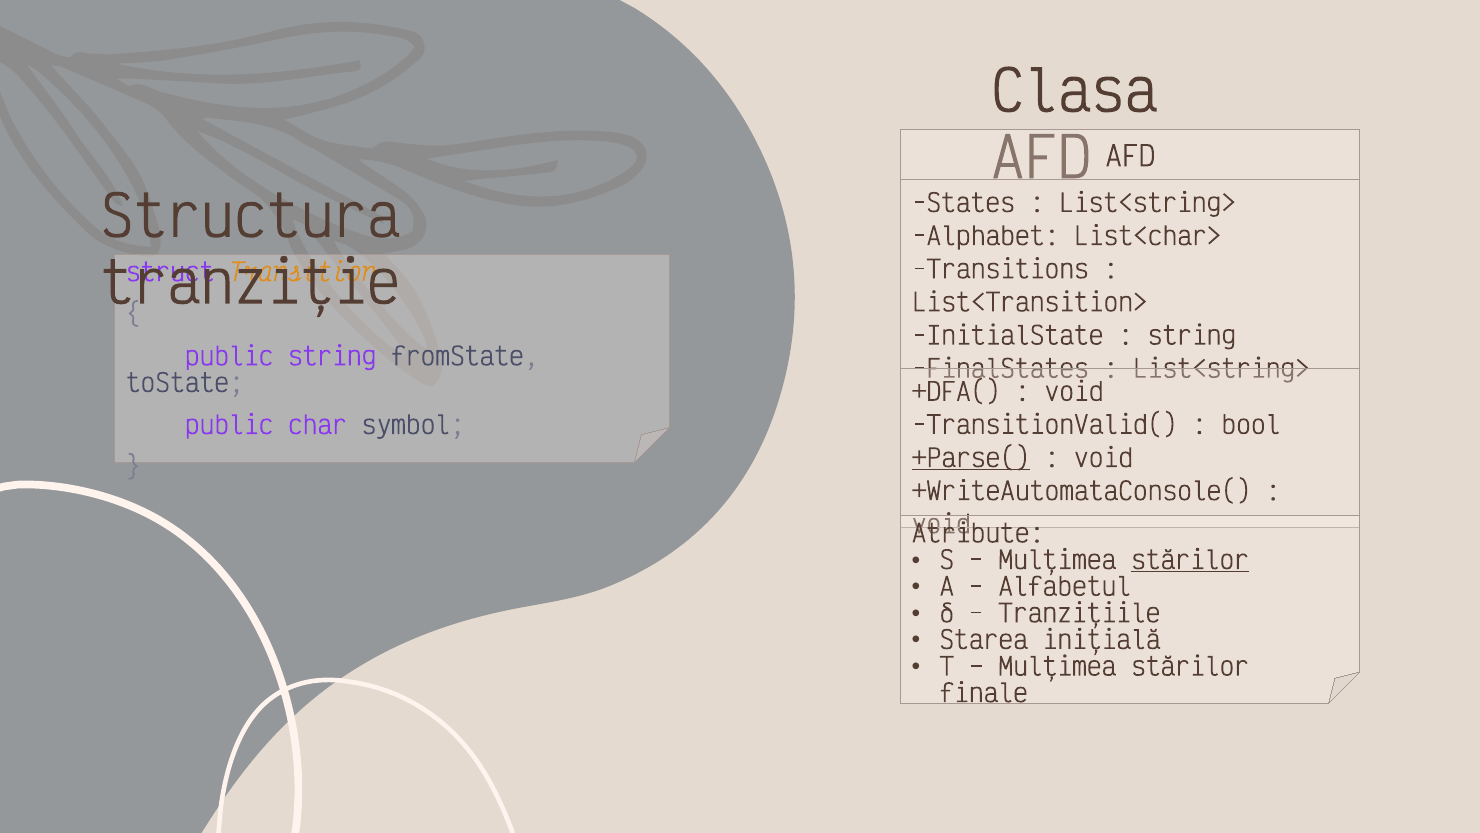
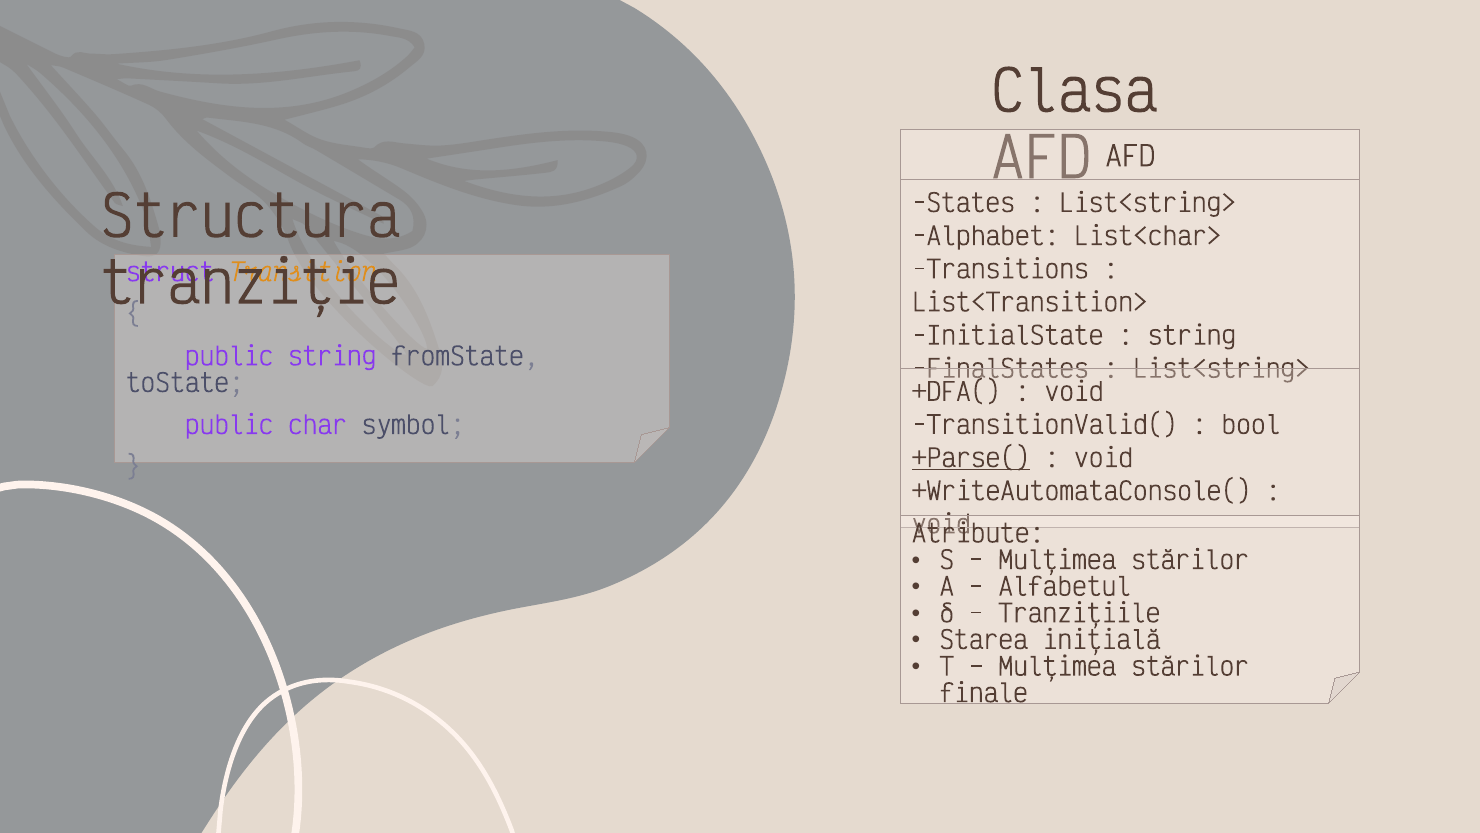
stărilor underline: present -> none (1190, 561)
